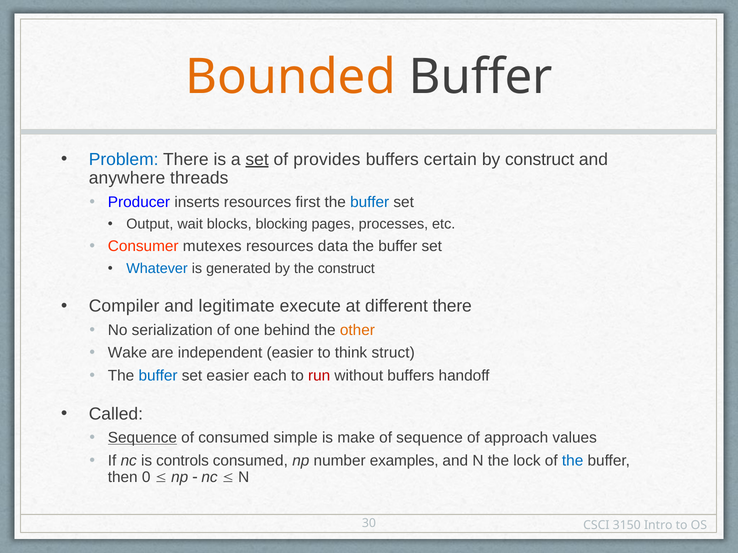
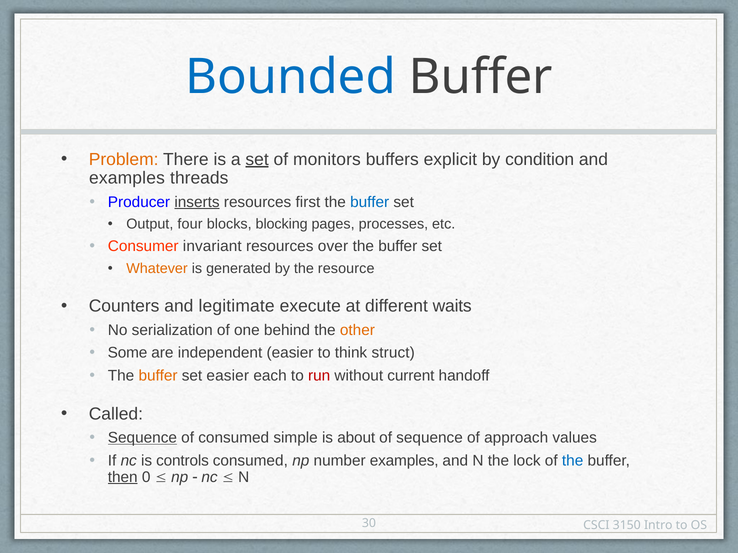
Bounded colour: orange -> blue (290, 77)
Problem colour: blue -> orange (124, 159)
provides: provides -> monitors (327, 159)
certain: certain -> explicit (450, 159)
by construct: construct -> condition (540, 159)
anywhere: anywhere -> examples (127, 178)
inserts underline: none -> present (197, 202)
wait: wait -> four (190, 224)
mutexes: mutexes -> invariant (212, 247)
data: data -> over (333, 247)
Whatever colour: blue -> orange (157, 269)
the construct: construct -> resource (346, 269)
Compiler: Compiler -> Counters (124, 307)
different there: there -> waits (452, 307)
Wake: Wake -> Some (128, 353)
buffer colour: blue -> orange (158, 376)
without buffers: buffers -> current (411, 376)
make: make -> about (356, 438)
then underline: none -> present (123, 477)
